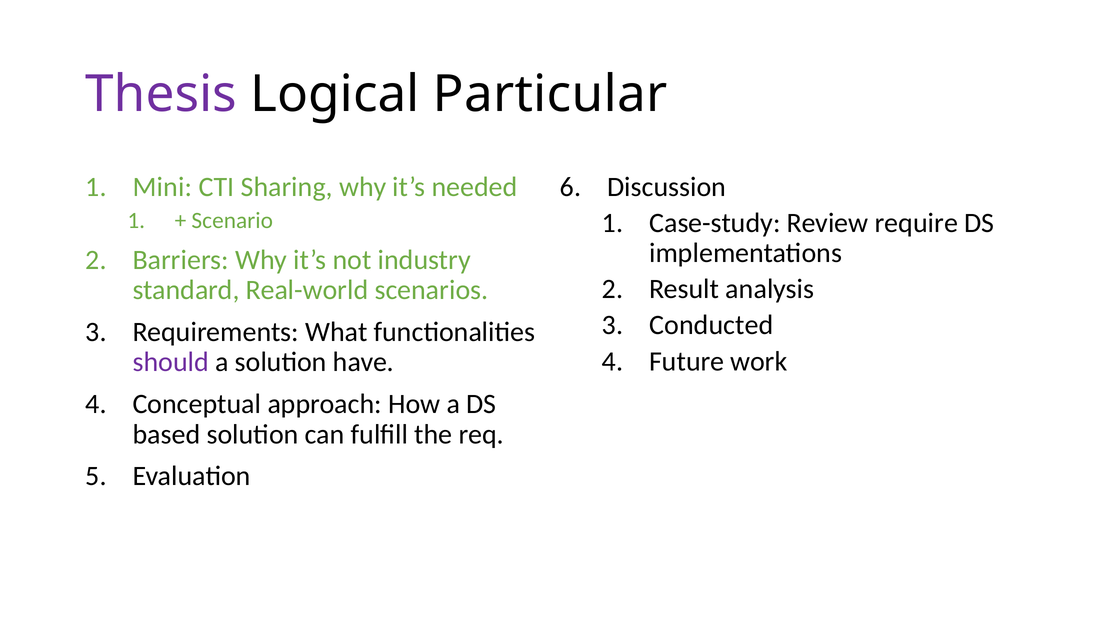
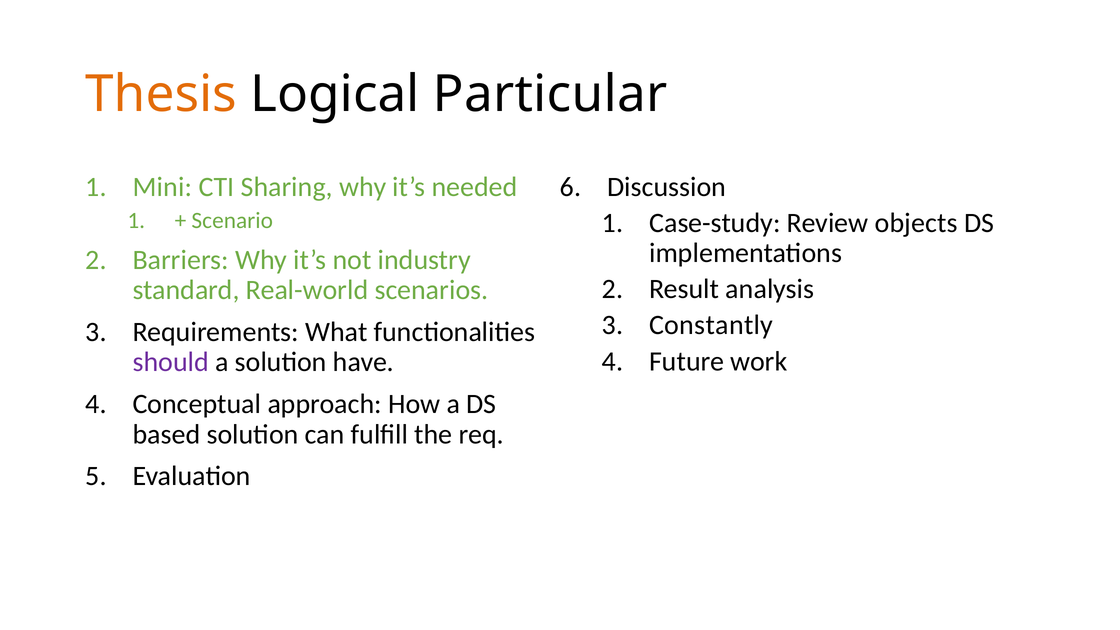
Thesis colour: purple -> orange (161, 94)
require: require -> objects (916, 223)
Conducted: Conducted -> Constantly (711, 325)
